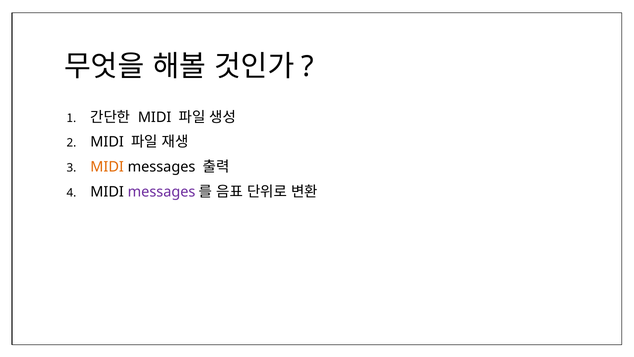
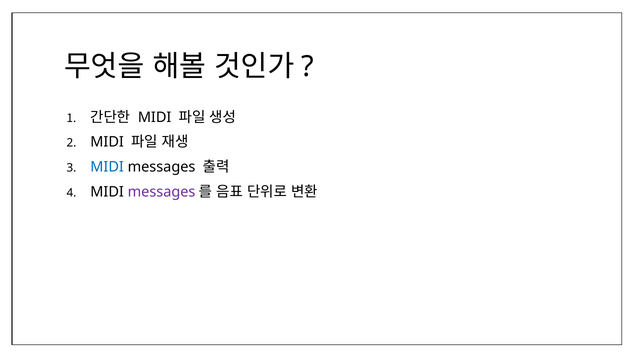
MIDI colour: orange -> blue (107, 167)
